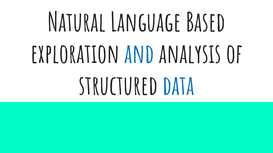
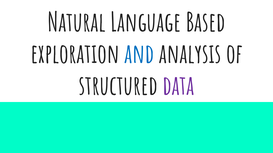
data colour: blue -> purple (178, 87)
